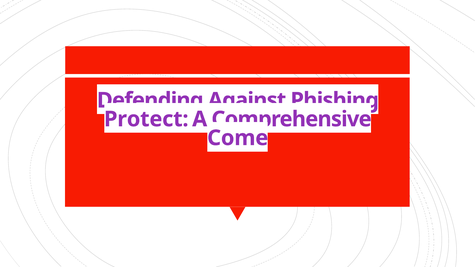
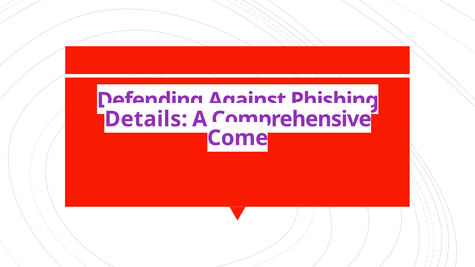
Protect: Protect -> Details (146, 119)
